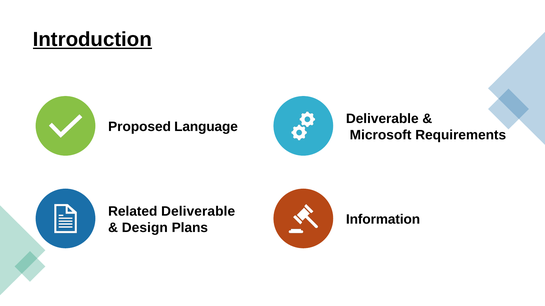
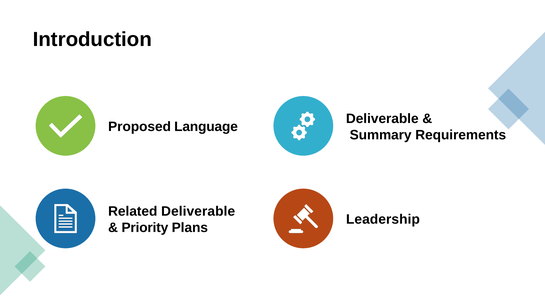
Introduction underline: present -> none (92, 40)
Microsoft: Microsoft -> Summary (381, 135)
Information: Information -> Leadership (383, 220)
Design: Design -> Priority (145, 228)
